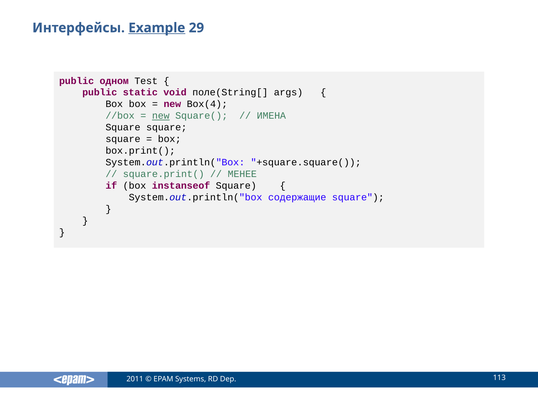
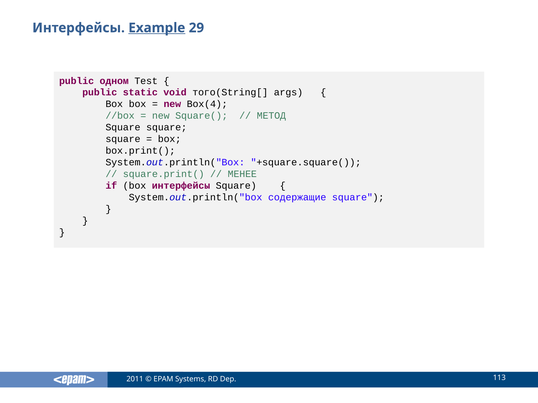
поле(String[: поле(String[ -> того(String[ (230, 93)
new underline: present -> none (161, 116)
ИМЕНА: ИМЕНА -> МЕТОД (271, 116)
box instanseof: instanseof -> интерфейсы (181, 186)
